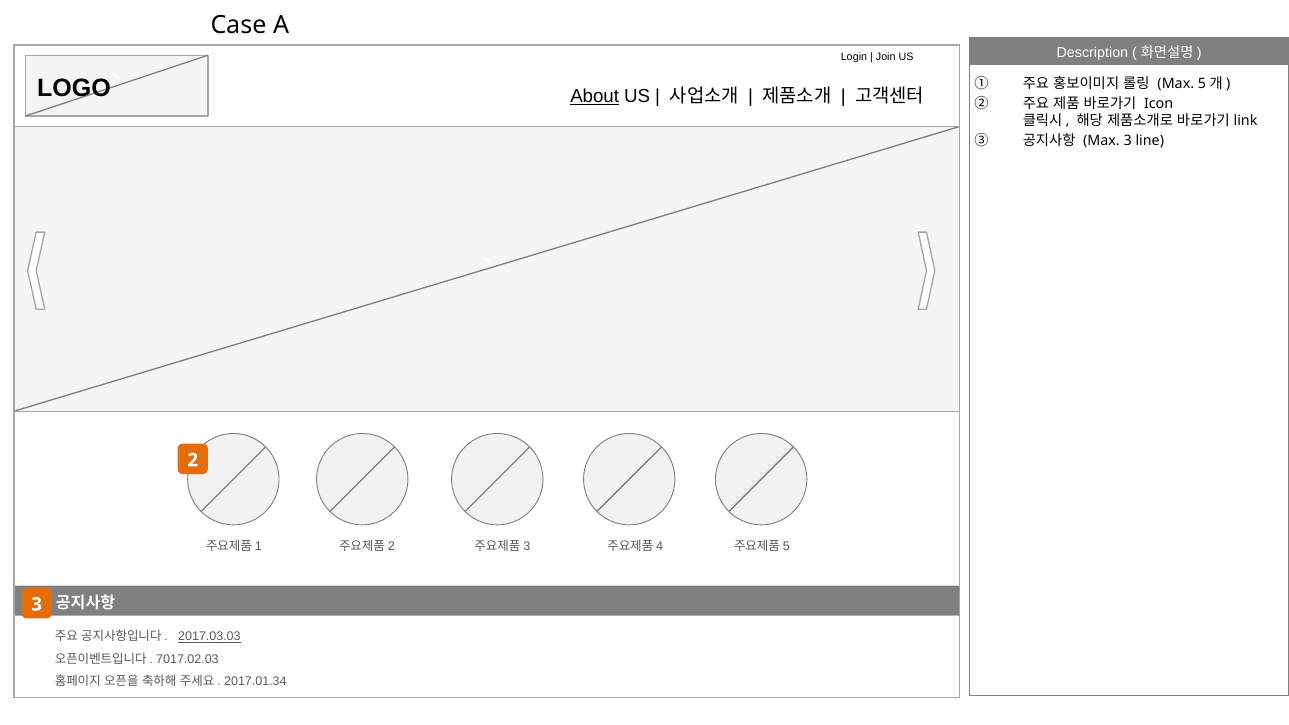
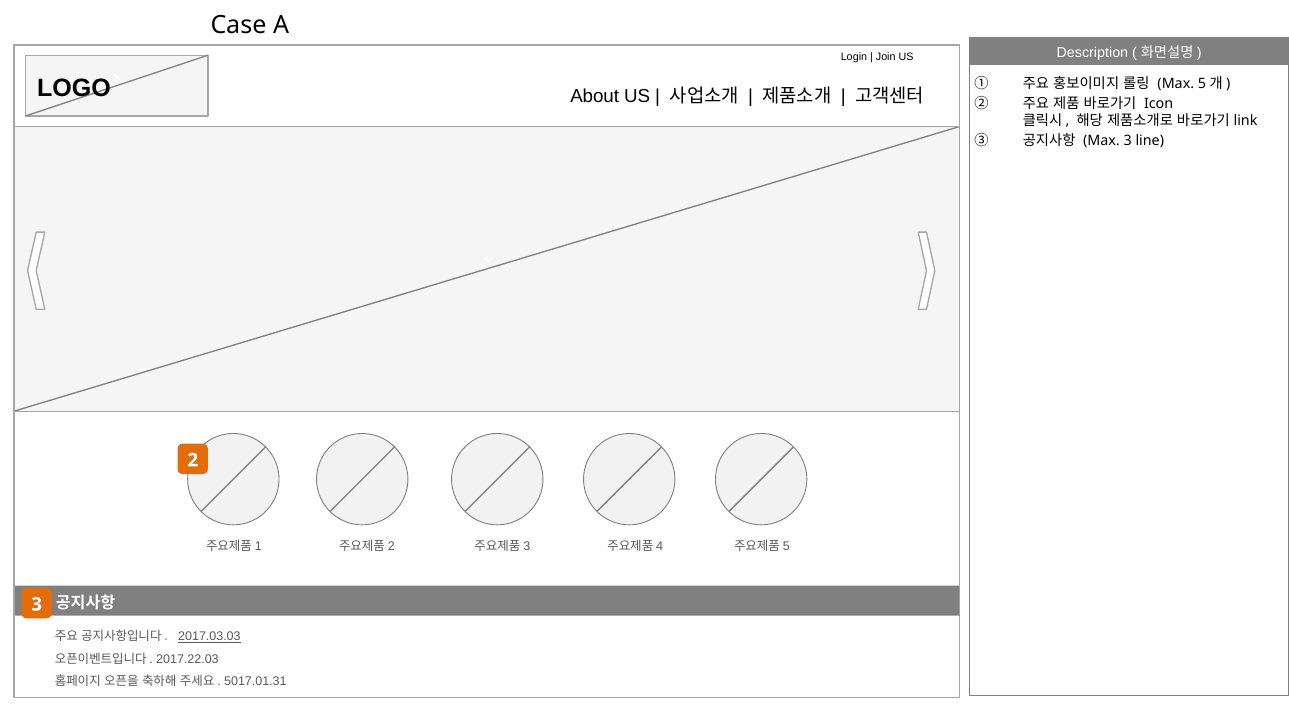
About underline: present -> none (595, 97)
7017.02.03: 7017.02.03 -> 2017.22.03 (187, 659)
2017.01.34: 2017.01.34 -> 5017.01.31 (255, 682)
